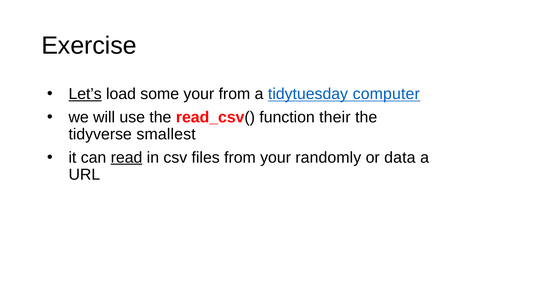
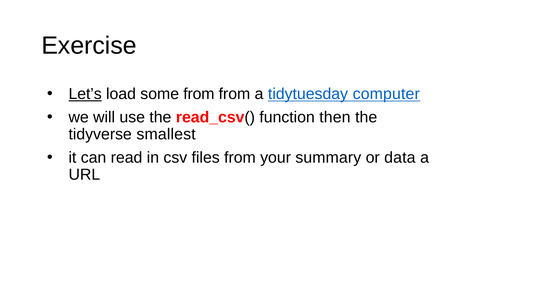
some your: your -> from (199, 94)
their: their -> then (335, 117)
read underline: present -> none (127, 157)
randomly: randomly -> summary (328, 157)
